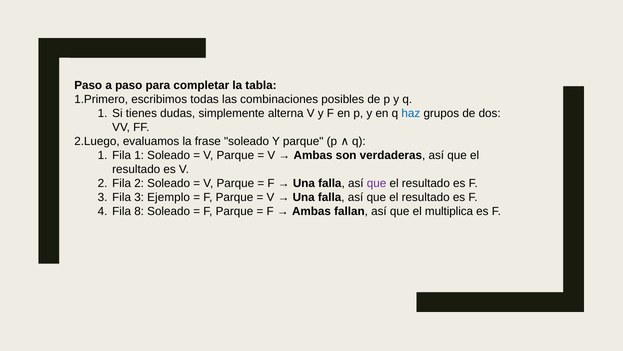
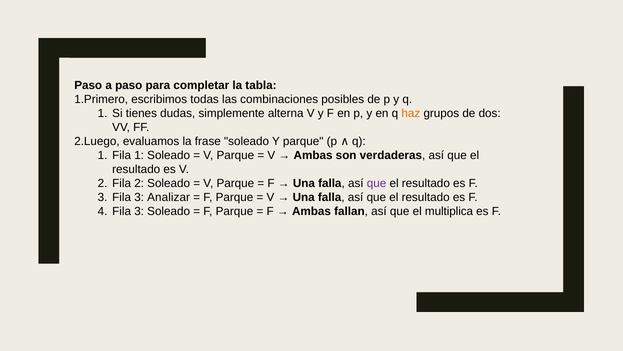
haz colour: blue -> orange (411, 113)
Ejemplo: Ejemplo -> Analizar (169, 197)
4 Fila 8: 8 -> 3 (139, 211)
